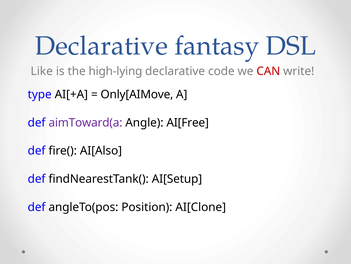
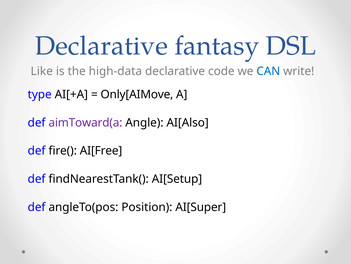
high-lying: high-lying -> high-data (115, 71)
CAN colour: red -> blue (268, 71)
AI[Free: AI[Free -> AI[Also (188, 122)
AI[Also: AI[Also -> AI[Free (101, 150)
AI[Clone: AI[Clone -> AI[Super (201, 207)
